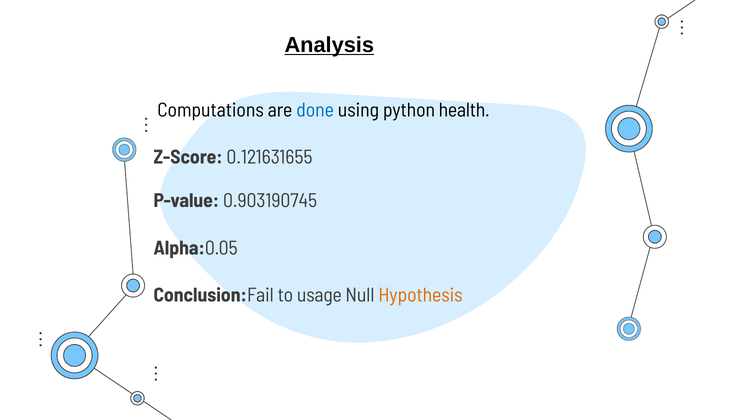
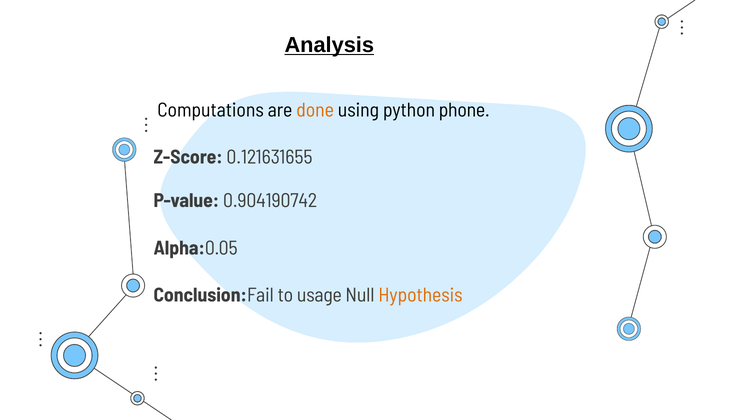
done colour: blue -> orange (315, 110)
health: health -> phone (464, 110)
0.903190745: 0.903190745 -> 0.904190742 (270, 201)
